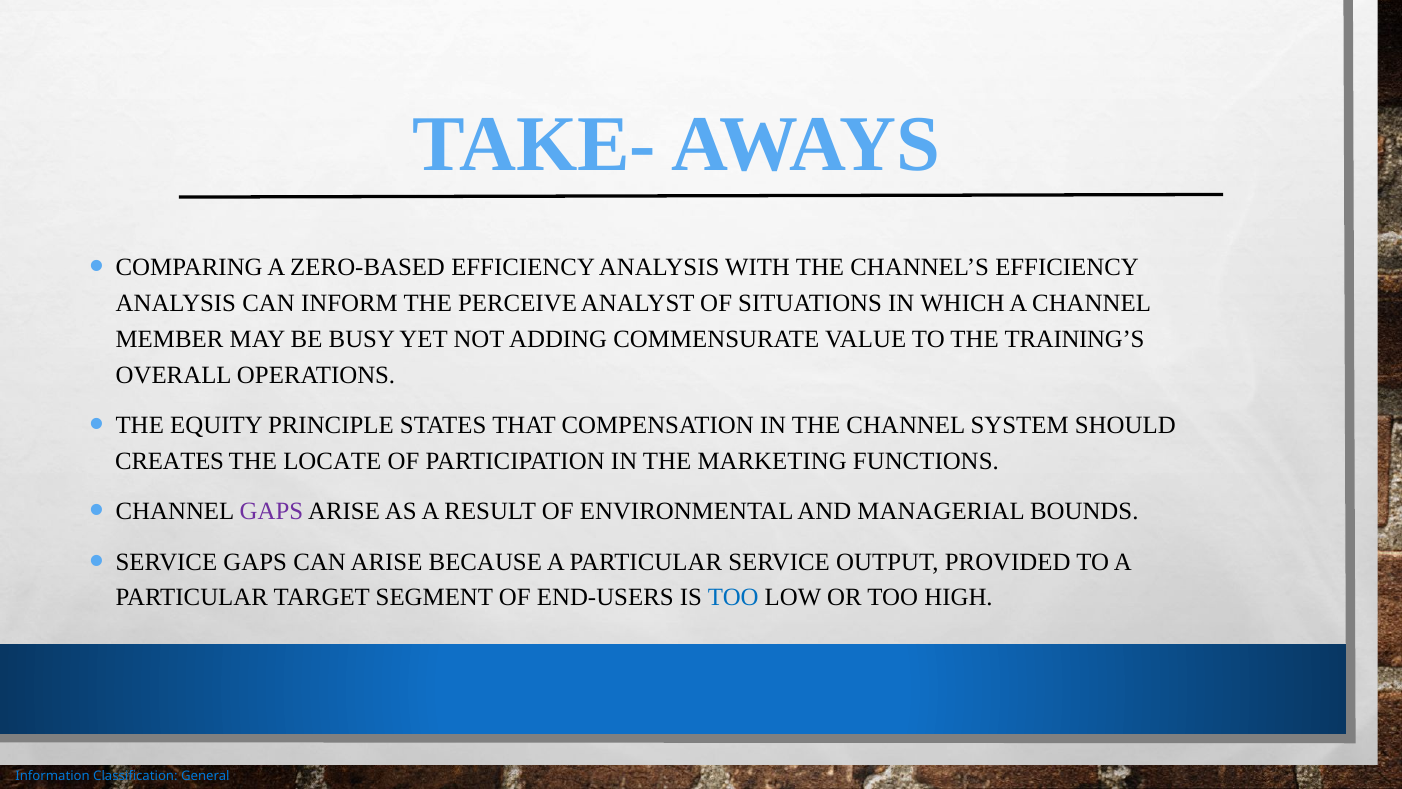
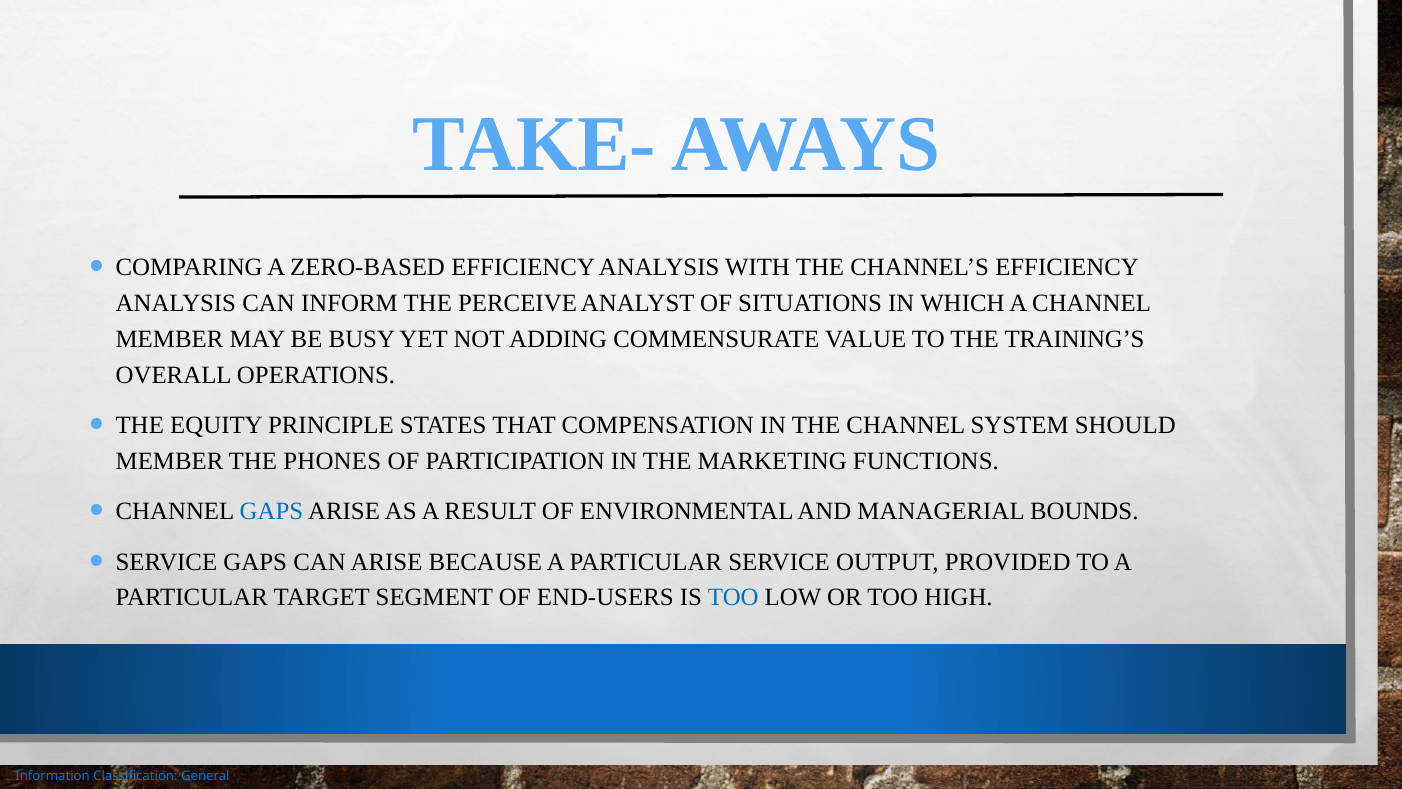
CREATES: CREATES -> MEMBER (169, 461)
LOCATE: LOCATE -> PHONES (332, 461)
GAPS colour: purple -> blue (271, 511)
